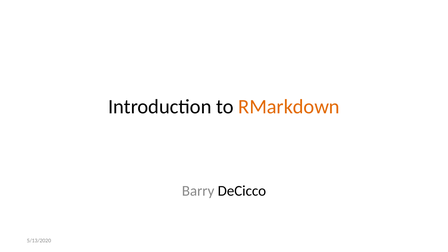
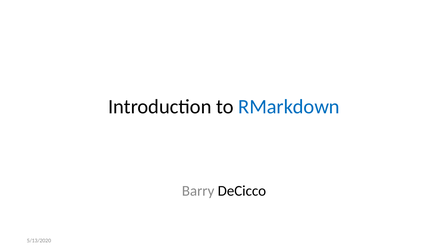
RMarkdown colour: orange -> blue (289, 107)
